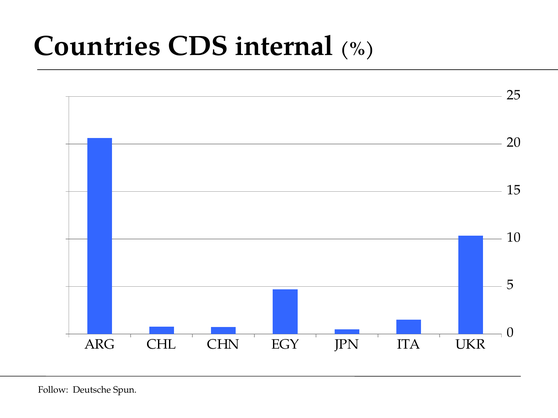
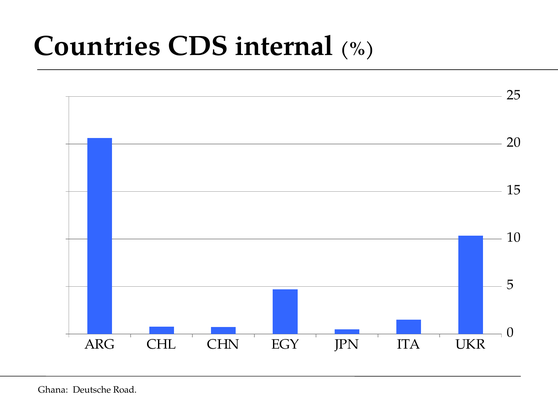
Follow: Follow -> Ghana (53, 390)
Spun: Spun -> Road (125, 390)
